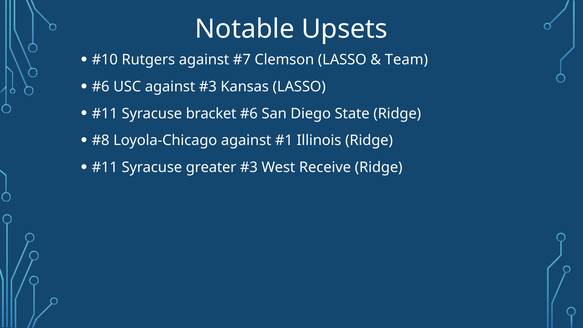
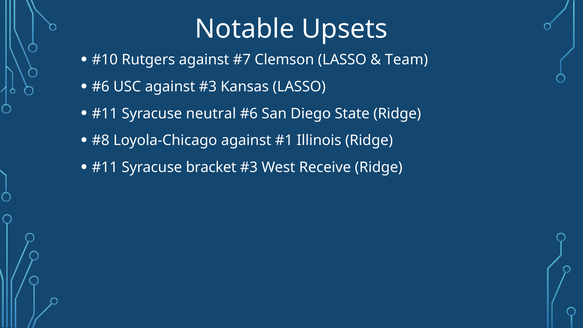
bracket: bracket -> neutral (211, 114)
greater: greater -> bracket (211, 167)
